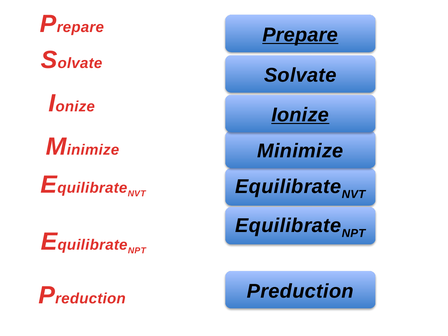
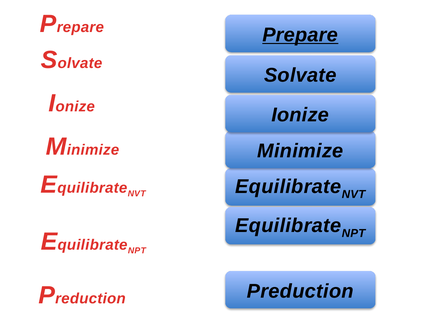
Ionize underline: present -> none (300, 115)
